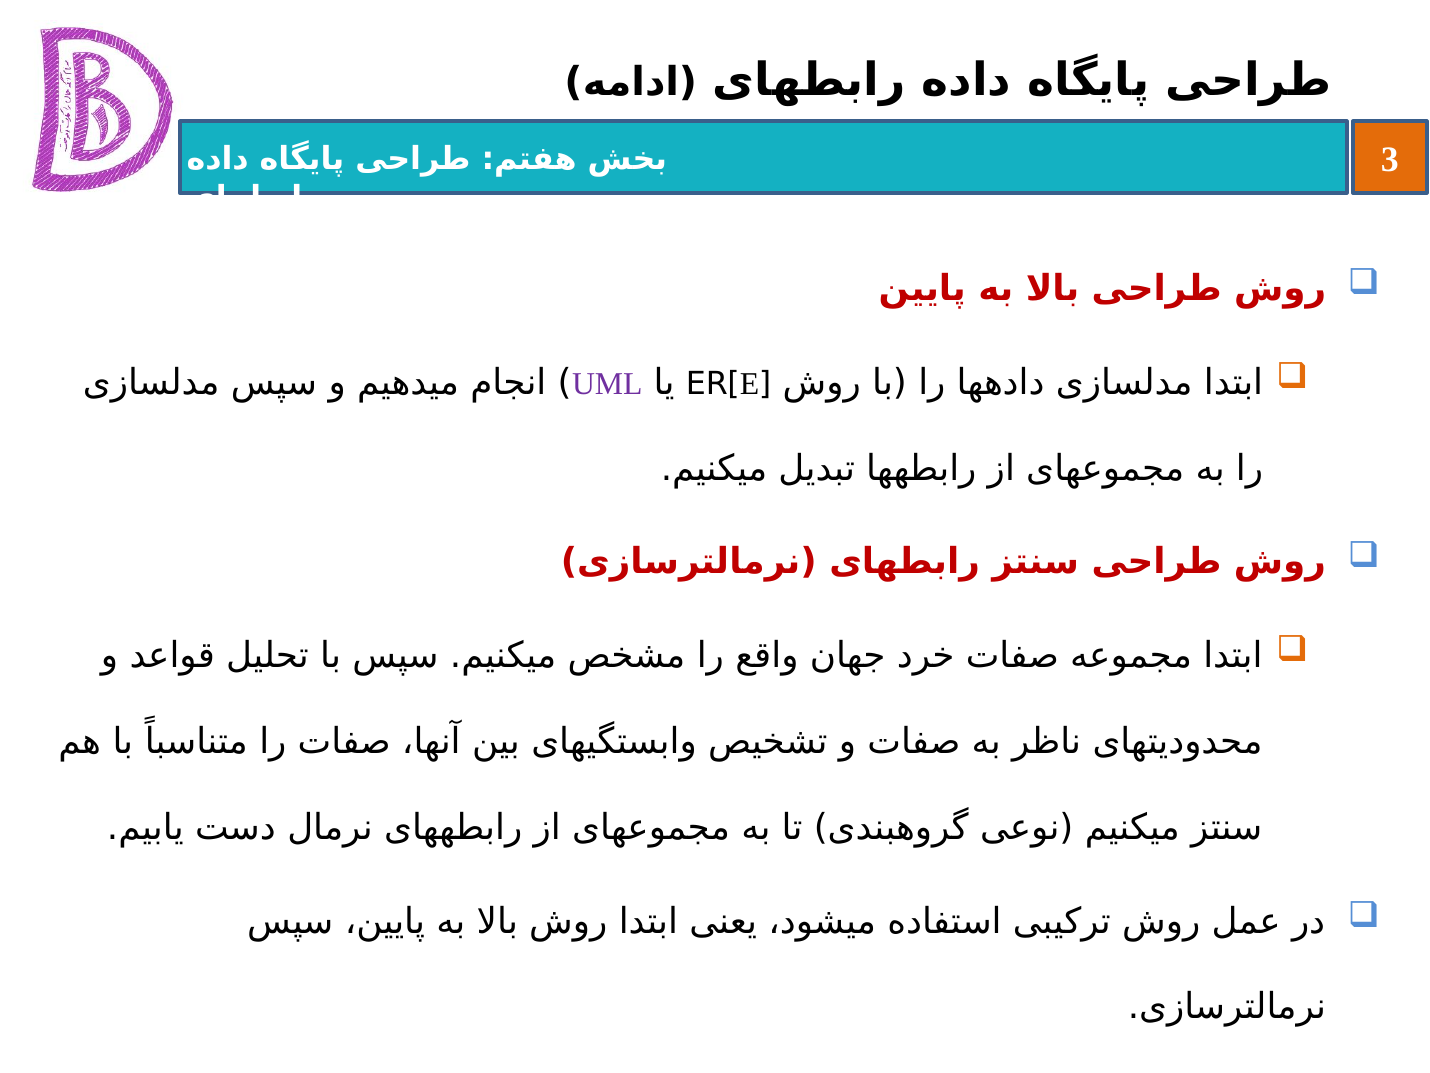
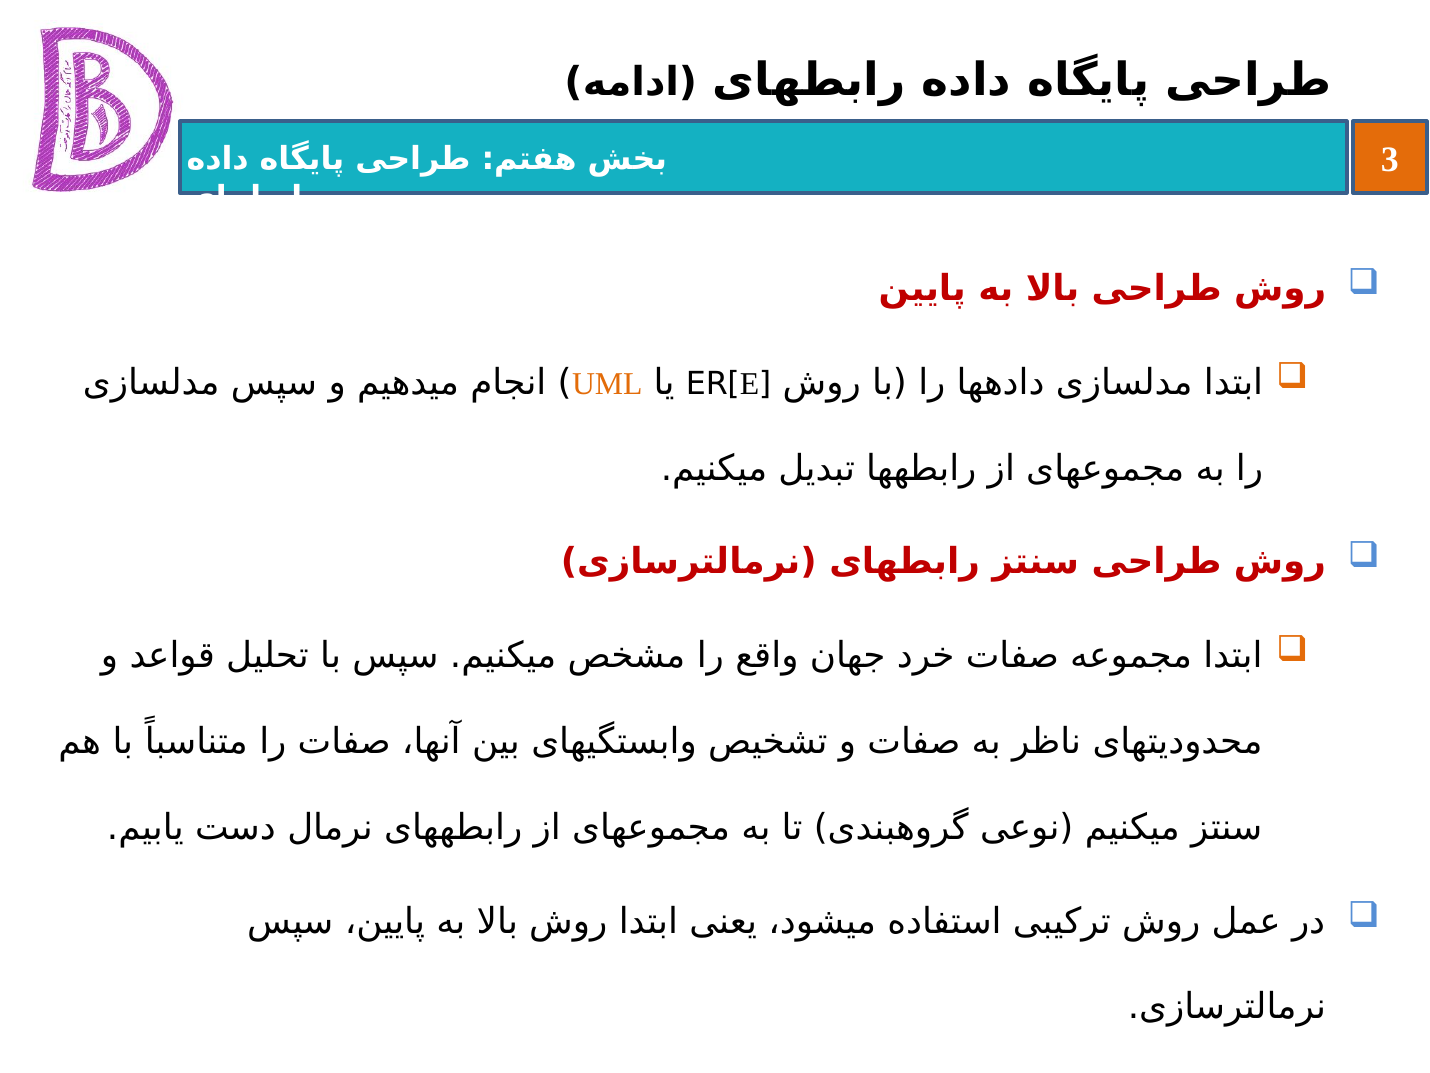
UML colour: purple -> orange (607, 384)
